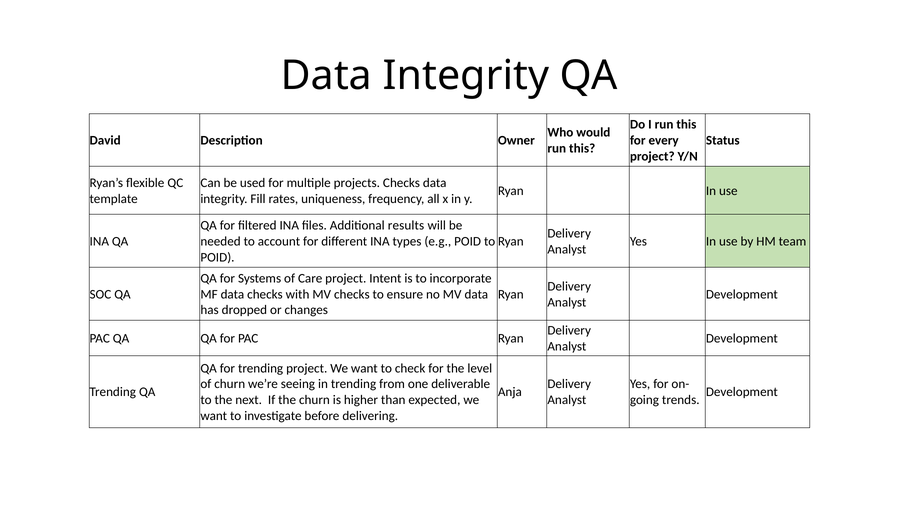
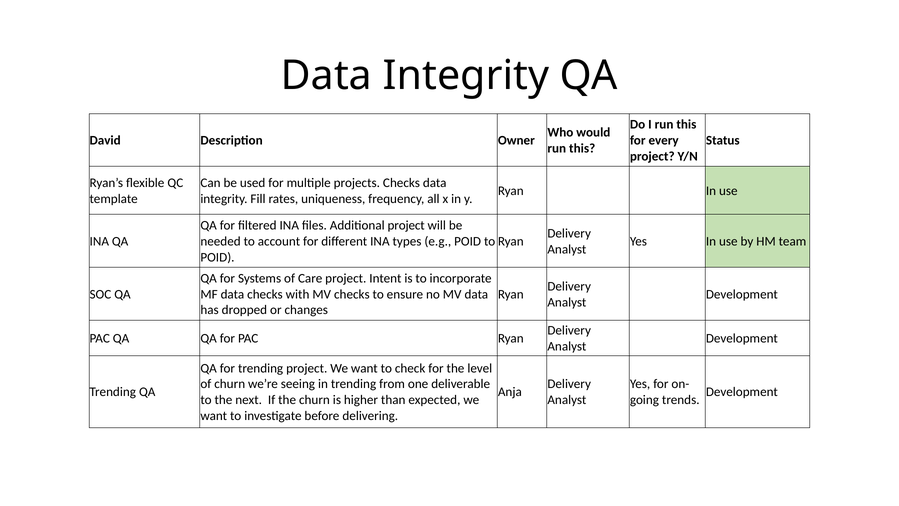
Additional results: results -> project (406, 225)
